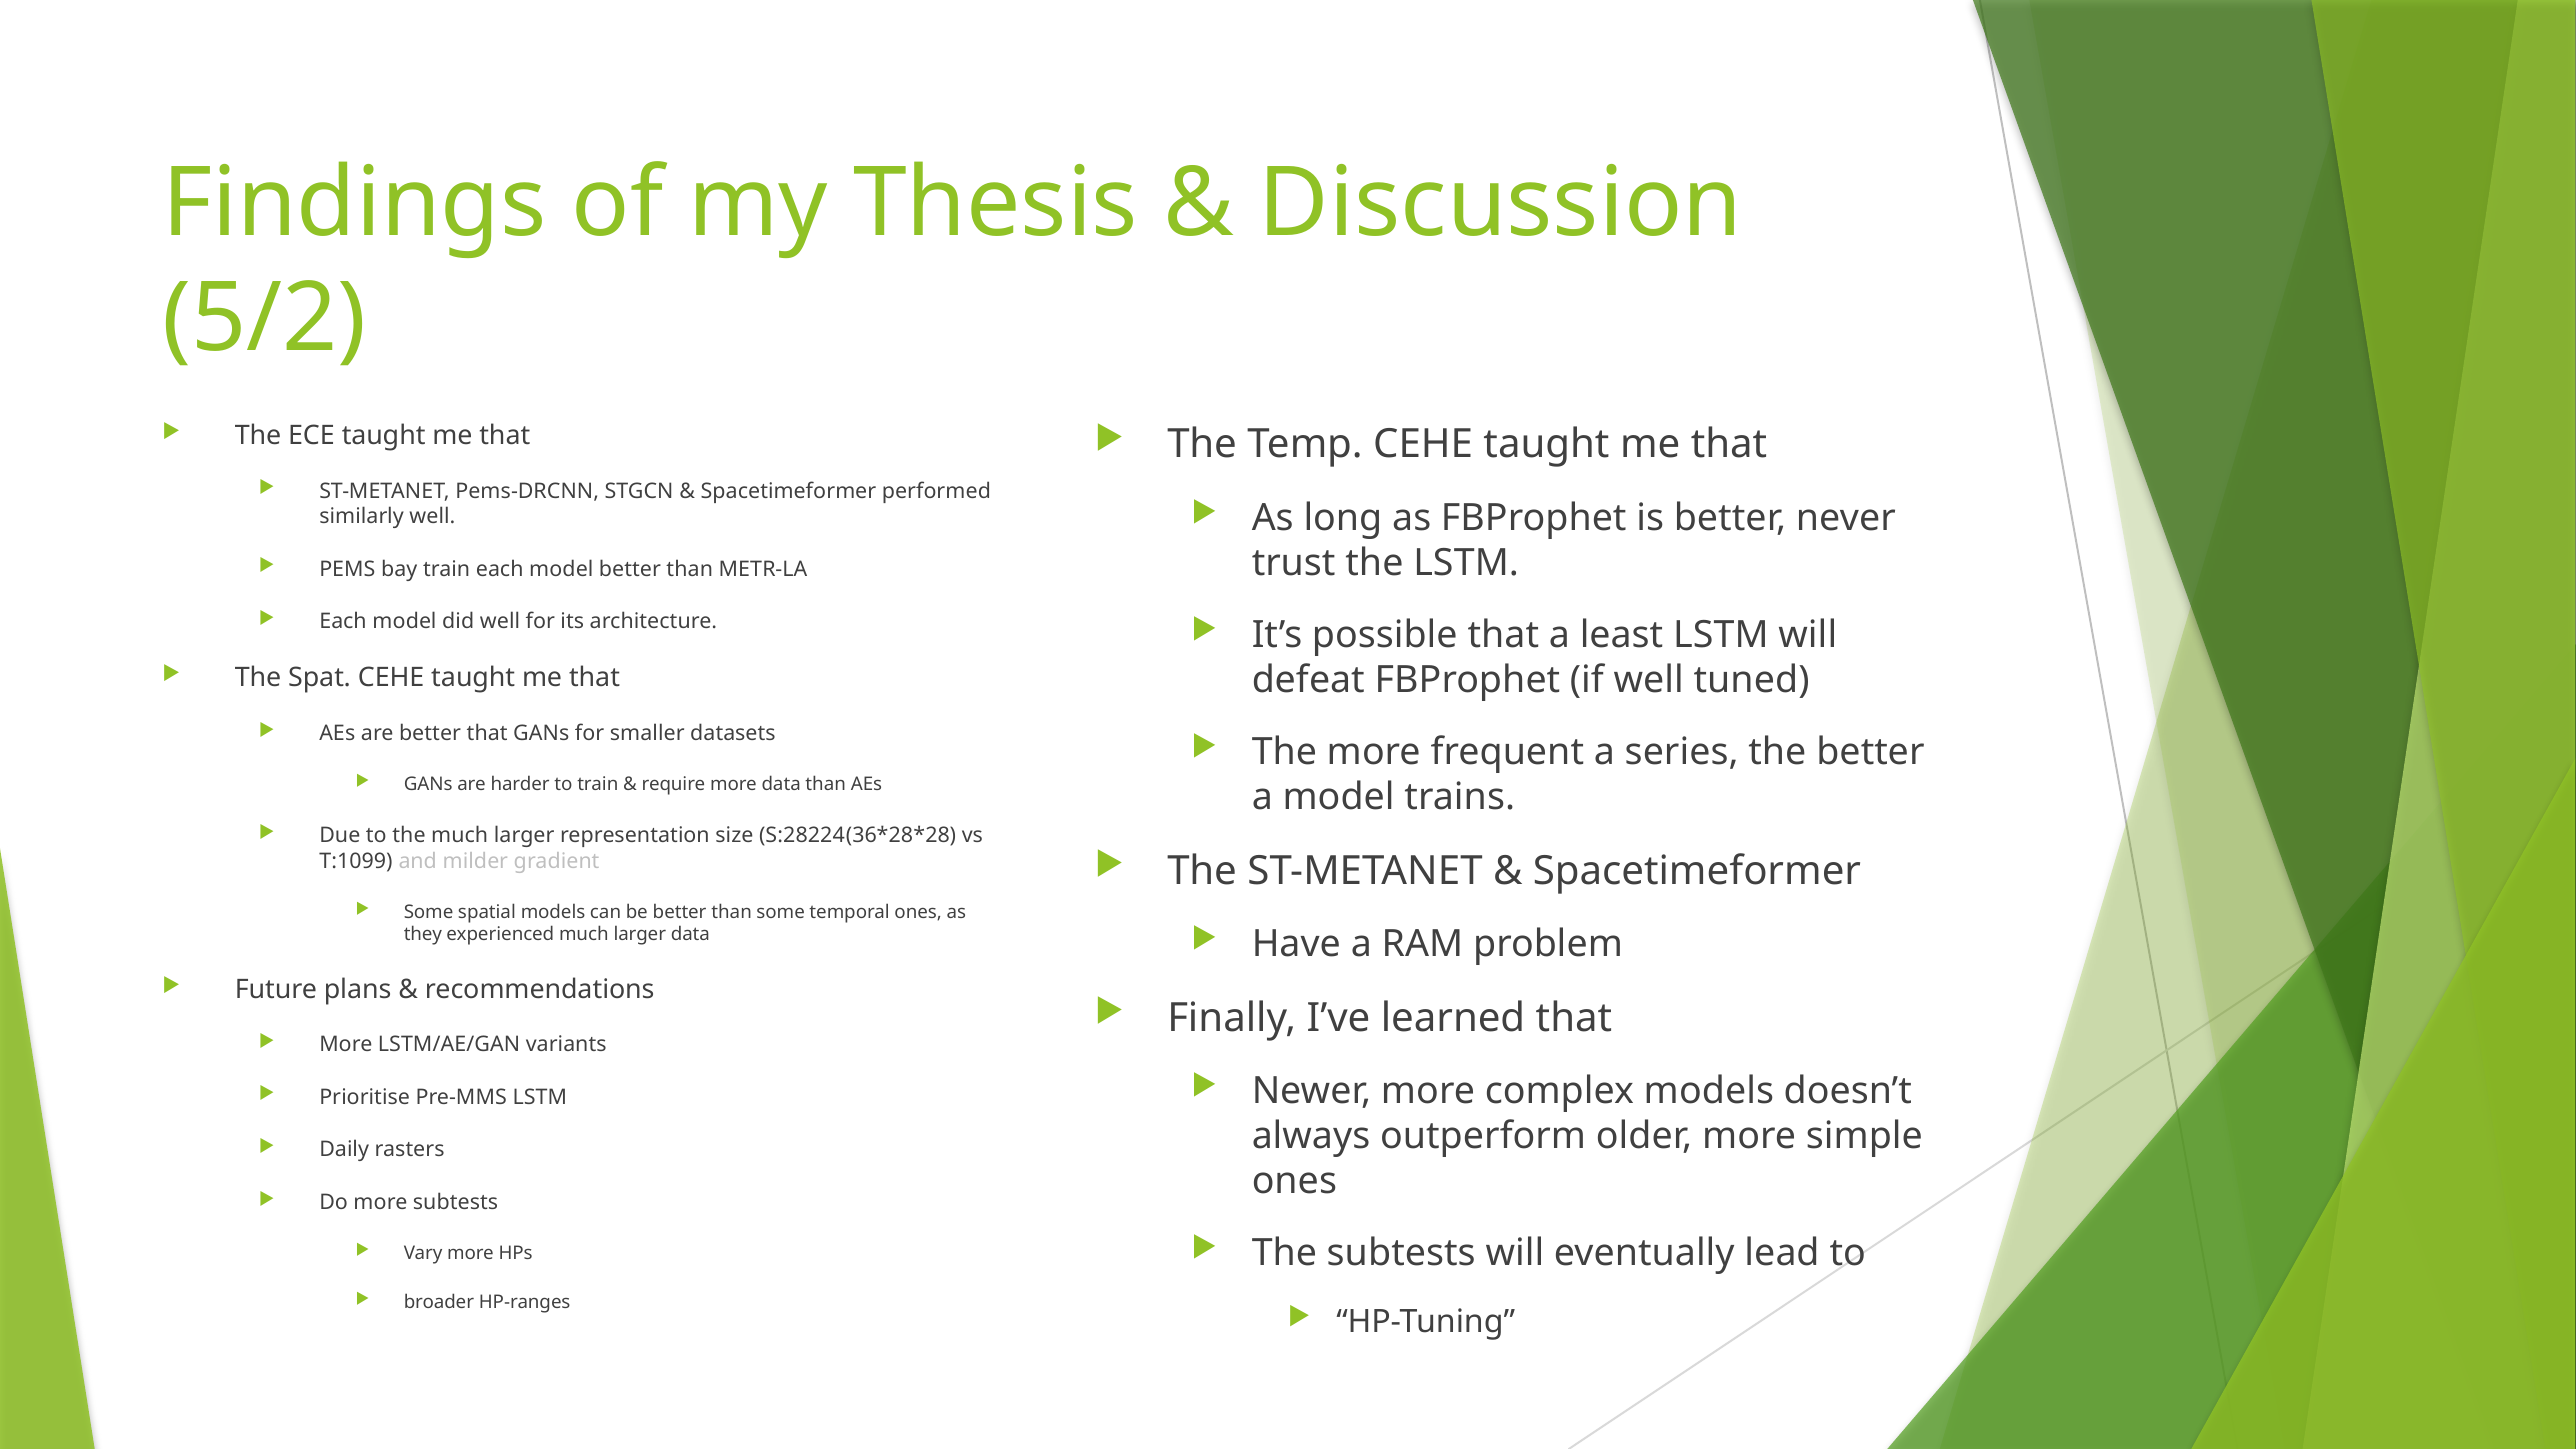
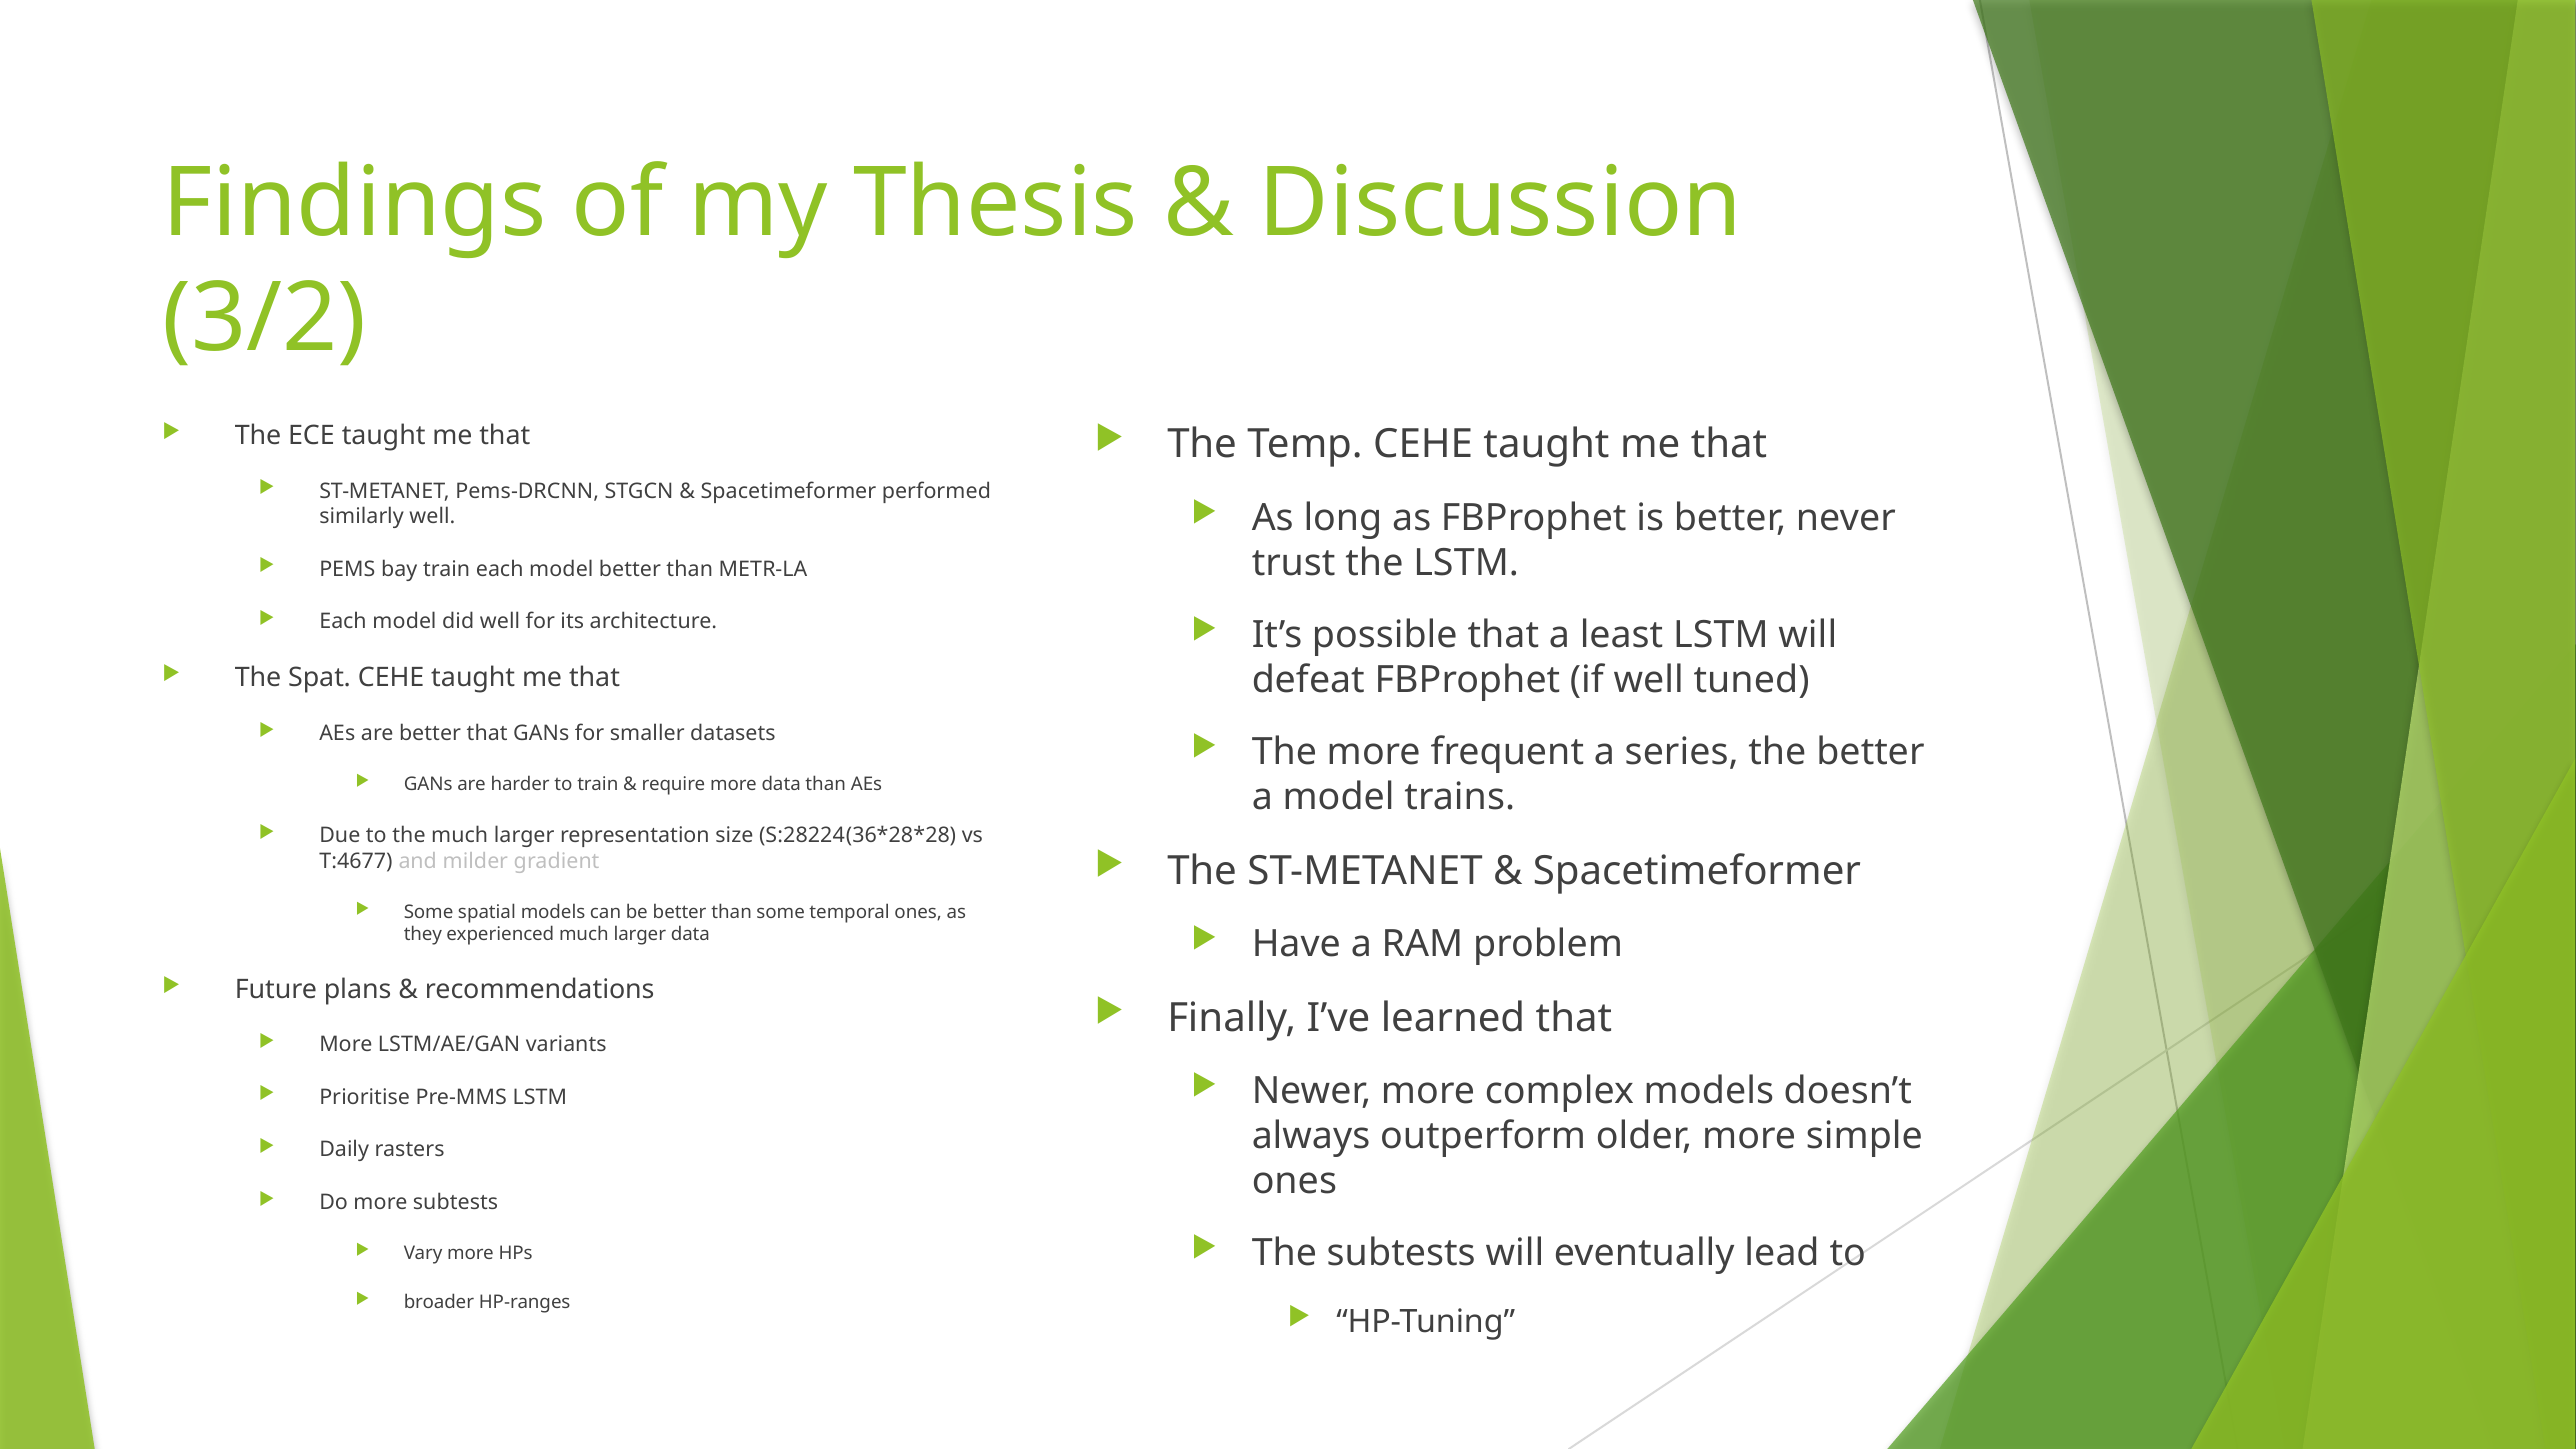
5/2: 5/2 -> 3/2 (264, 319)
T:1099: T:1099 -> T:4677 (356, 861)
